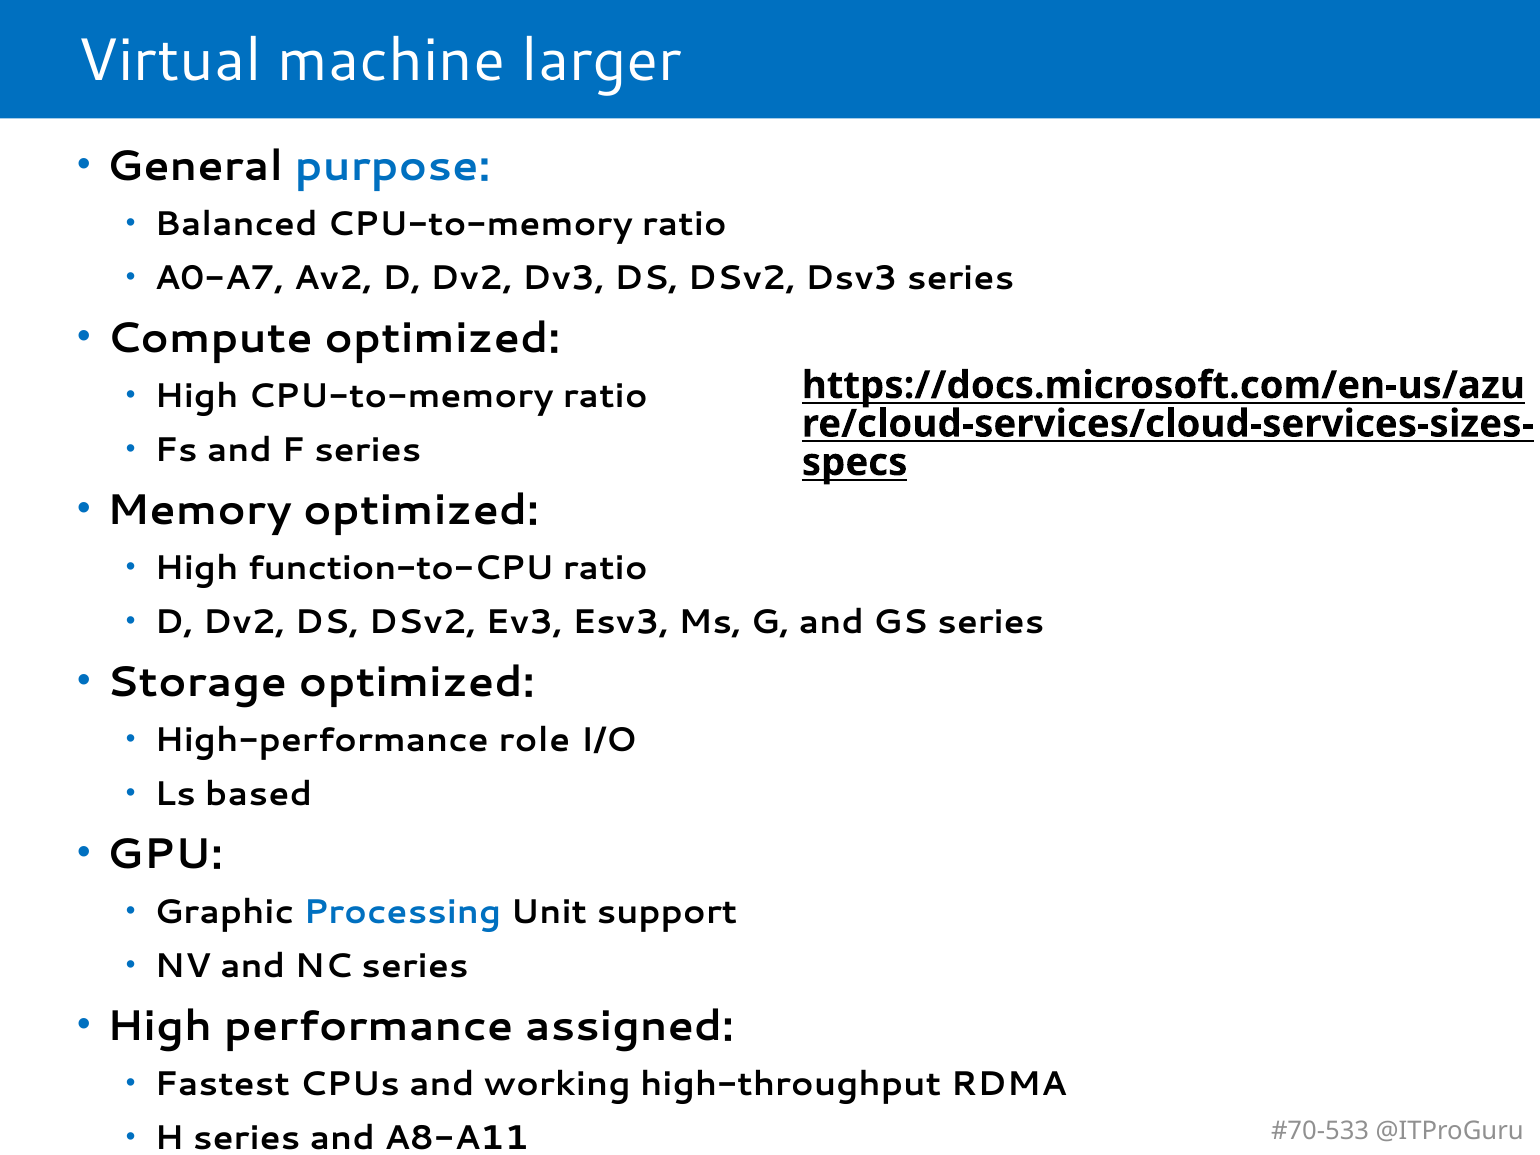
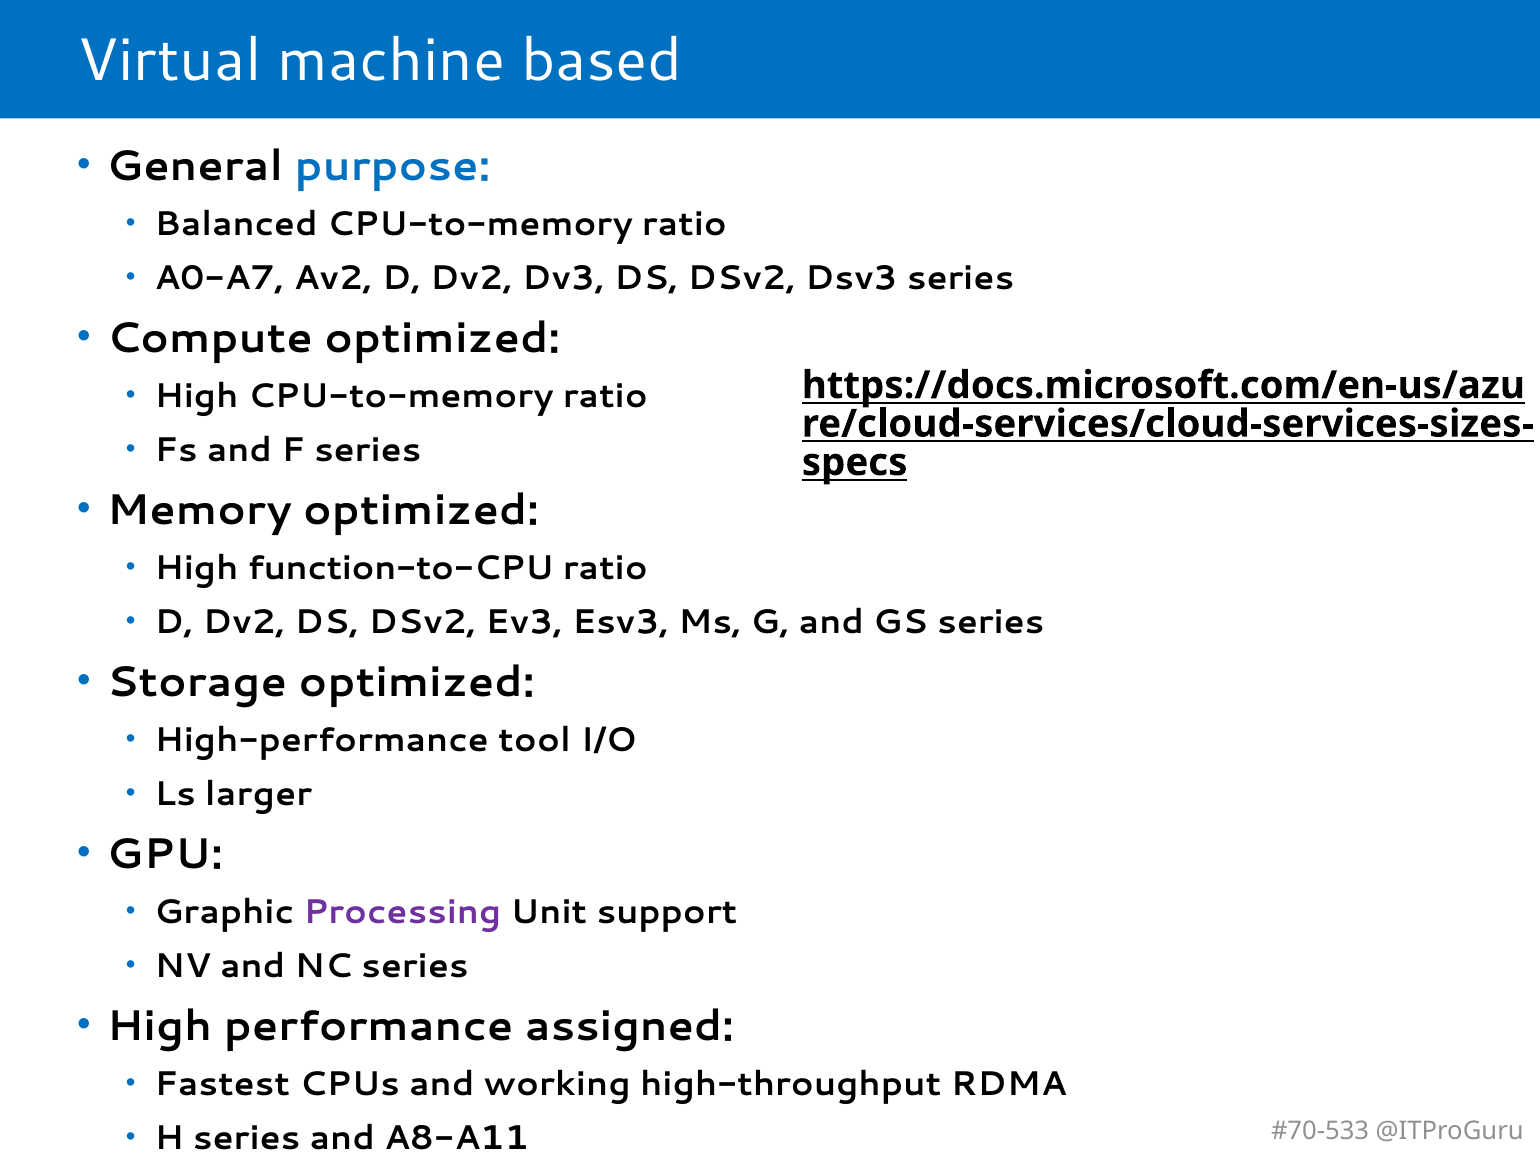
larger: larger -> based (602, 61)
role: role -> tool (535, 741)
based: based -> larger (259, 794)
Processing colour: blue -> purple (402, 913)
